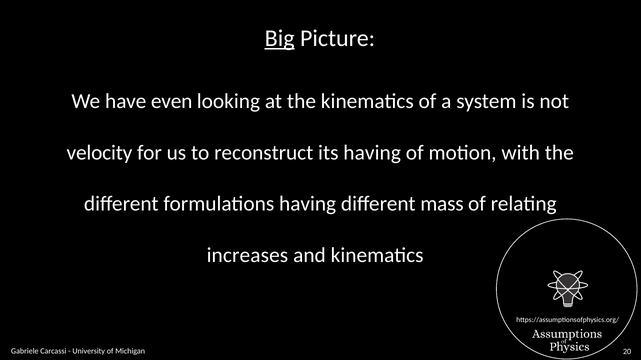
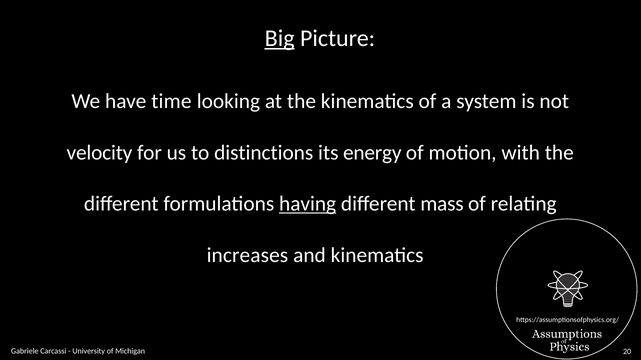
even: even -> time (171, 102)
reconstruct: reconstruct -> distinctions (264, 153)
its having: having -> energy (372, 153)
having underline: none -> present (308, 204)
